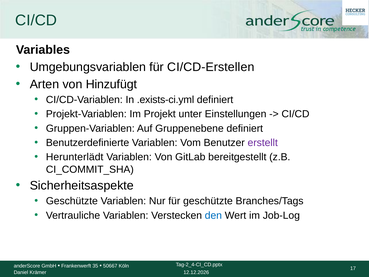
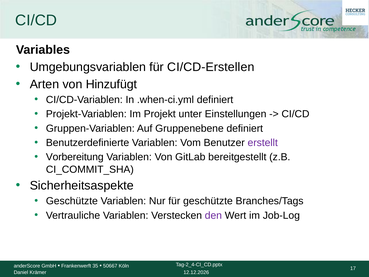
.exists-ci.yml: .exists-ci.yml -> .when-ci.yml (165, 100)
Herunterlädt: Herunterlädt -> Vorbereitung (75, 157)
den colour: blue -> purple (213, 215)
